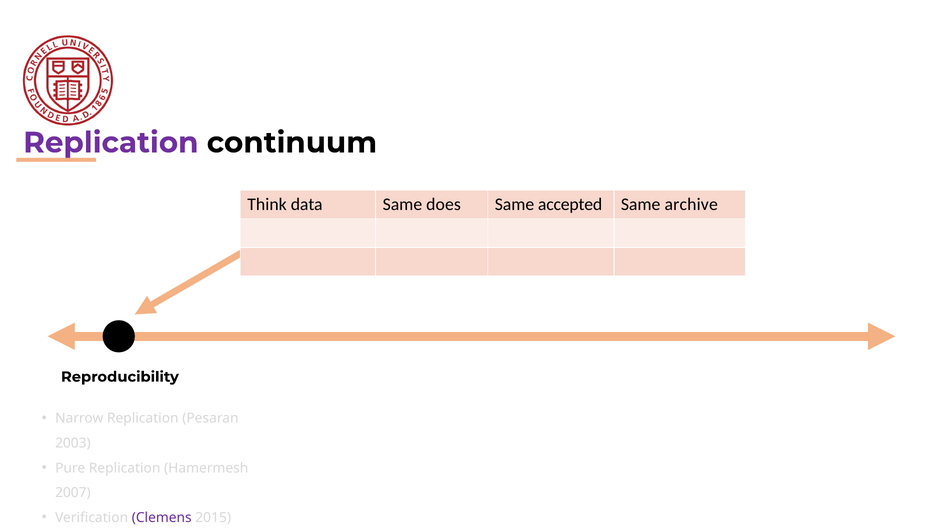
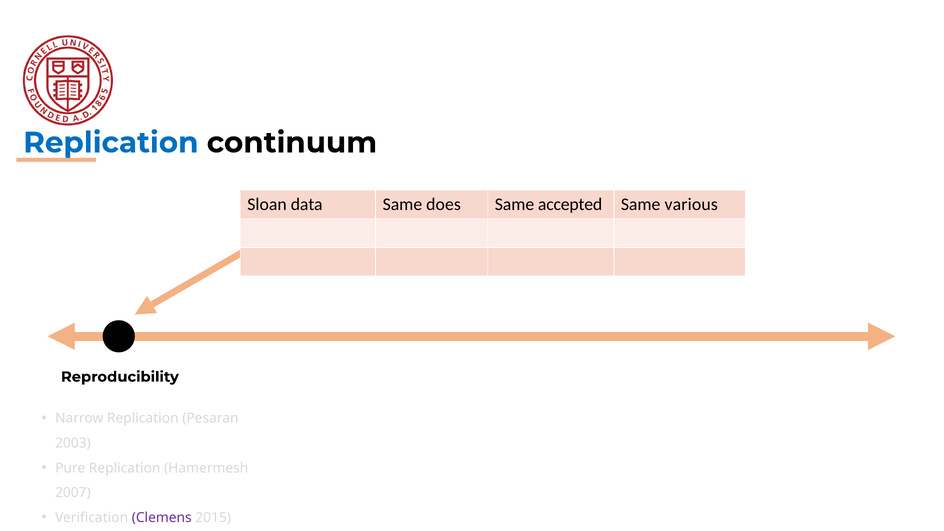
Replication colour: purple -> blue (111, 143)
Think: Think -> Sloan (267, 205)
archive: archive -> various (691, 205)
